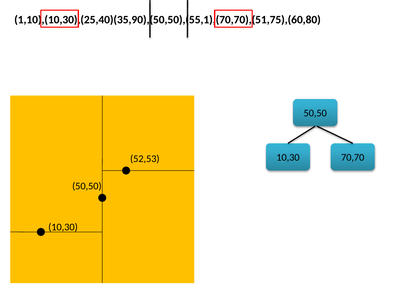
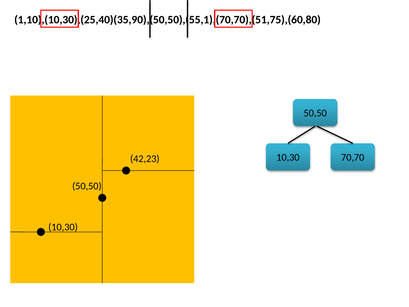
52,53: 52,53 -> 42,23 (145, 159)
